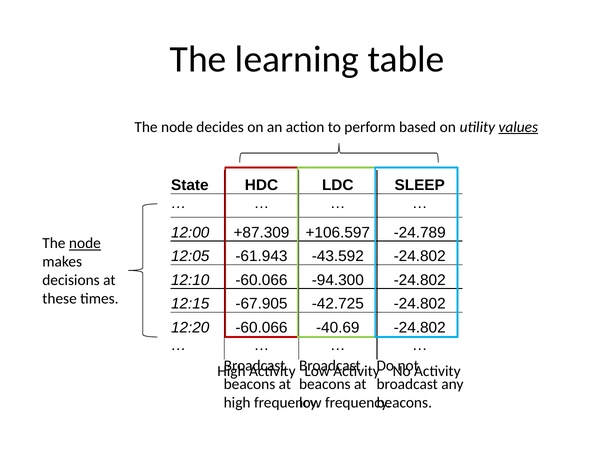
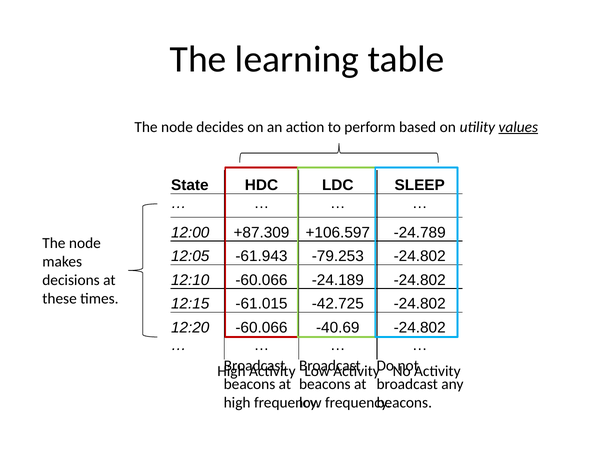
node underline: present -> none (85, 244)
-43.592: -43.592 -> -79.253 (338, 257)
-94.300: -94.300 -> -24.189 (338, 280)
-67.905: -67.905 -> -61.015 (261, 304)
